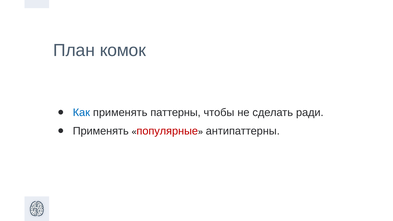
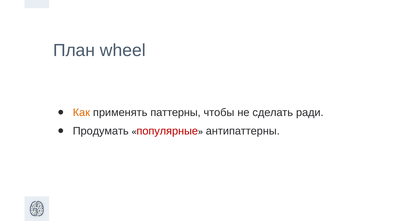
комок: комок -> wheel (123, 50)
Как colour: blue -> orange (81, 112)
Применять: Применять -> Продумать (101, 131)
